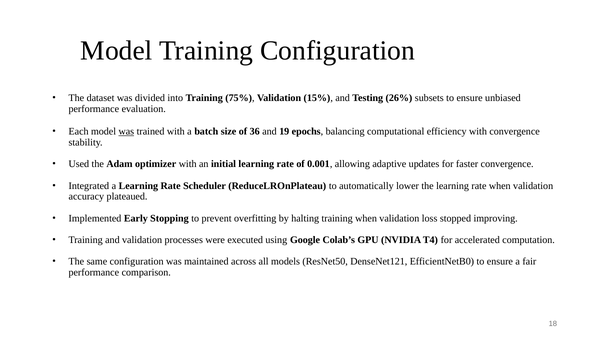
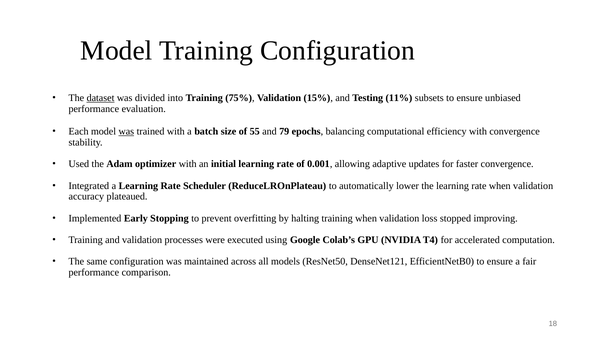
dataset underline: none -> present (101, 98)
26%: 26% -> 11% (399, 98)
36: 36 -> 55 (255, 132)
19: 19 -> 79 (284, 132)
